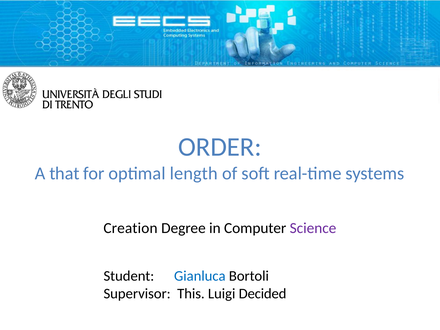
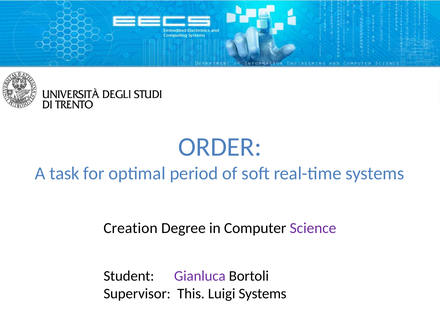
that: that -> task (64, 174)
length: length -> period (194, 174)
Gianluca colour: blue -> purple (200, 276)
Luigi Decided: Decided -> Systems (263, 294)
